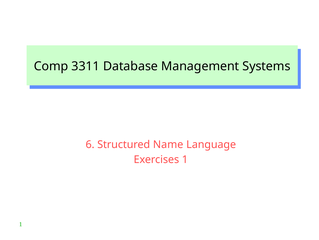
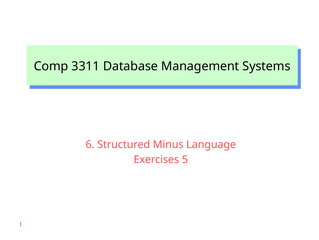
Name: Name -> Minus (168, 144)
Exercises 1: 1 -> 5 (185, 159)
